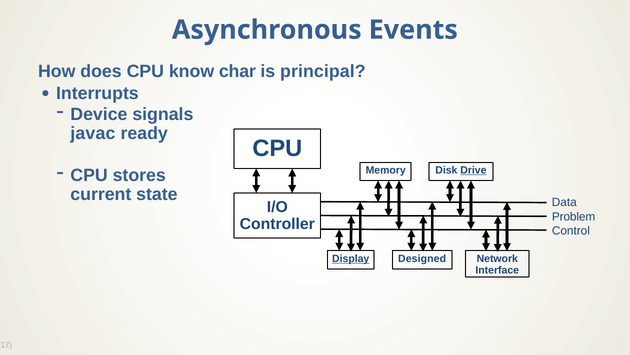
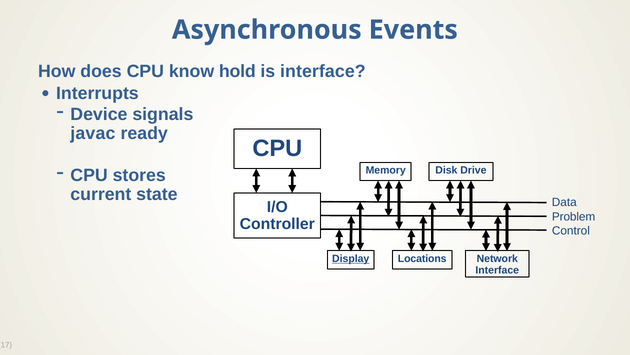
char: char -> hold (237, 71)
is principal: principal -> interface (323, 71)
Drive underline: present -> none (473, 170)
Designed: Designed -> Locations (422, 258)
